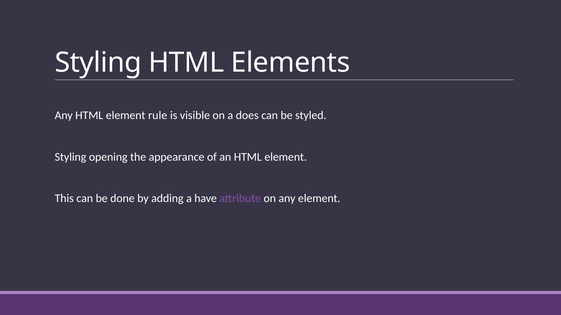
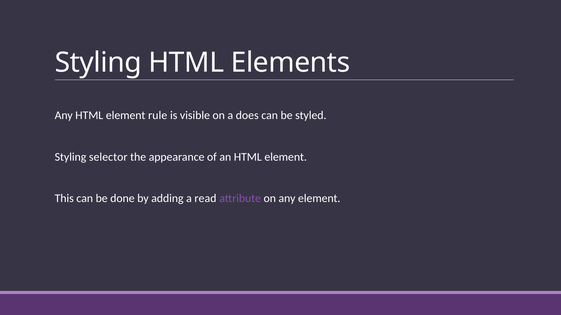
opening: opening -> selector (108, 157)
have: have -> read (205, 199)
